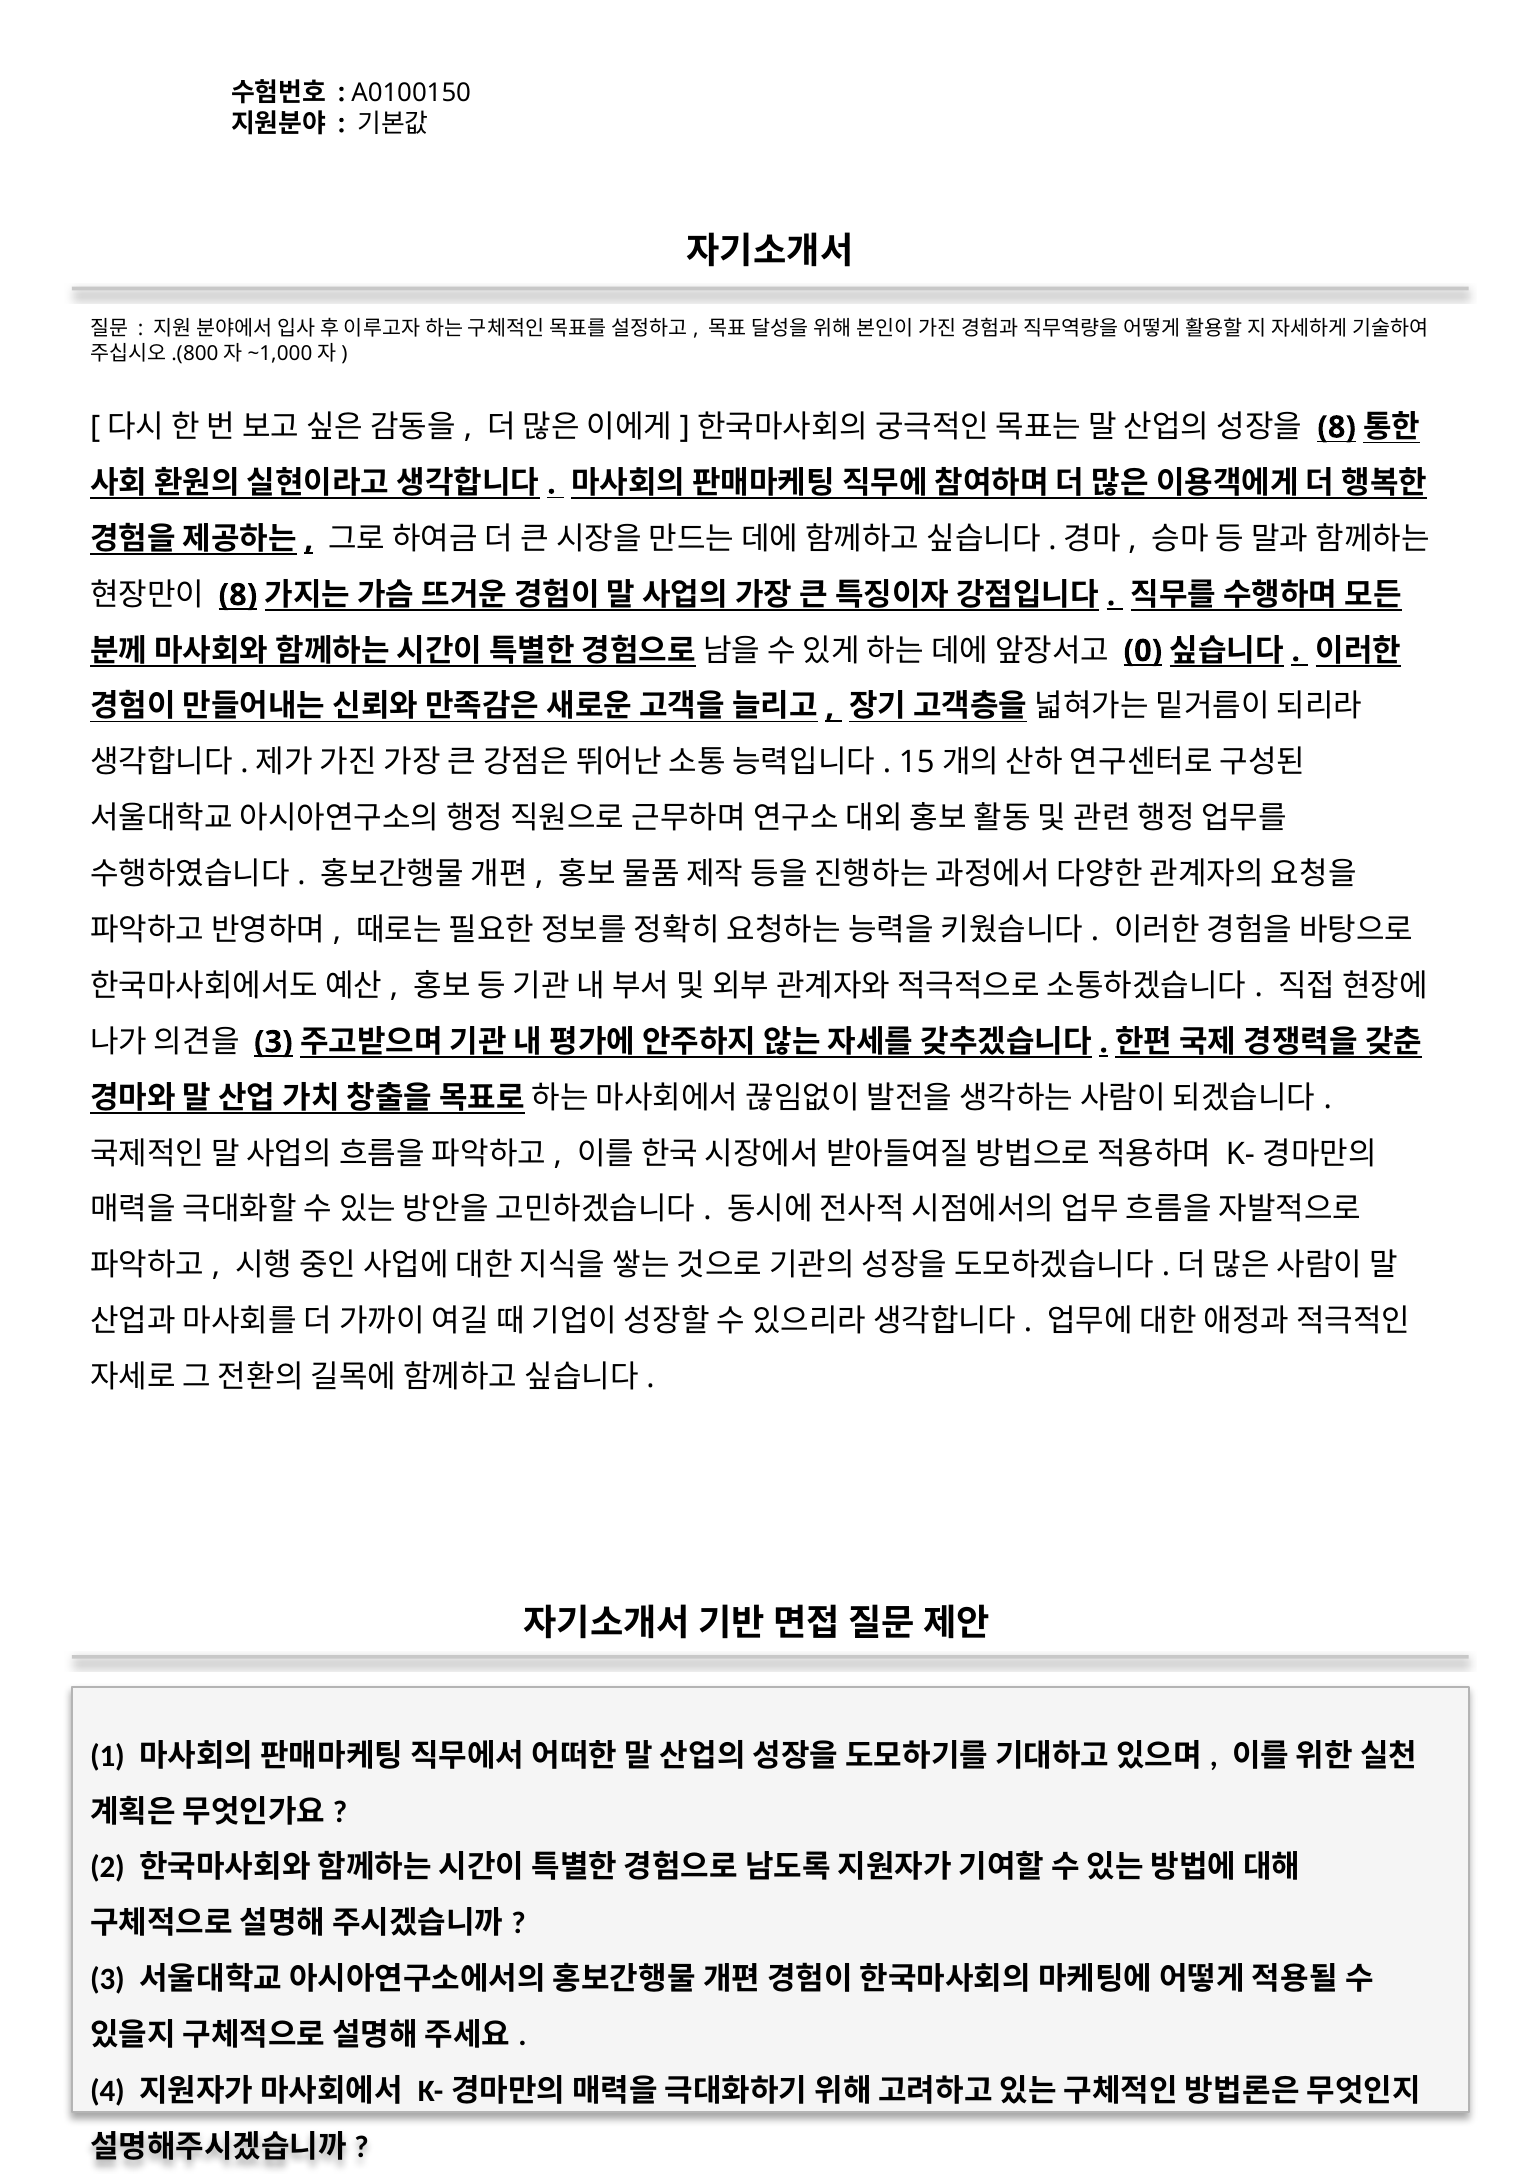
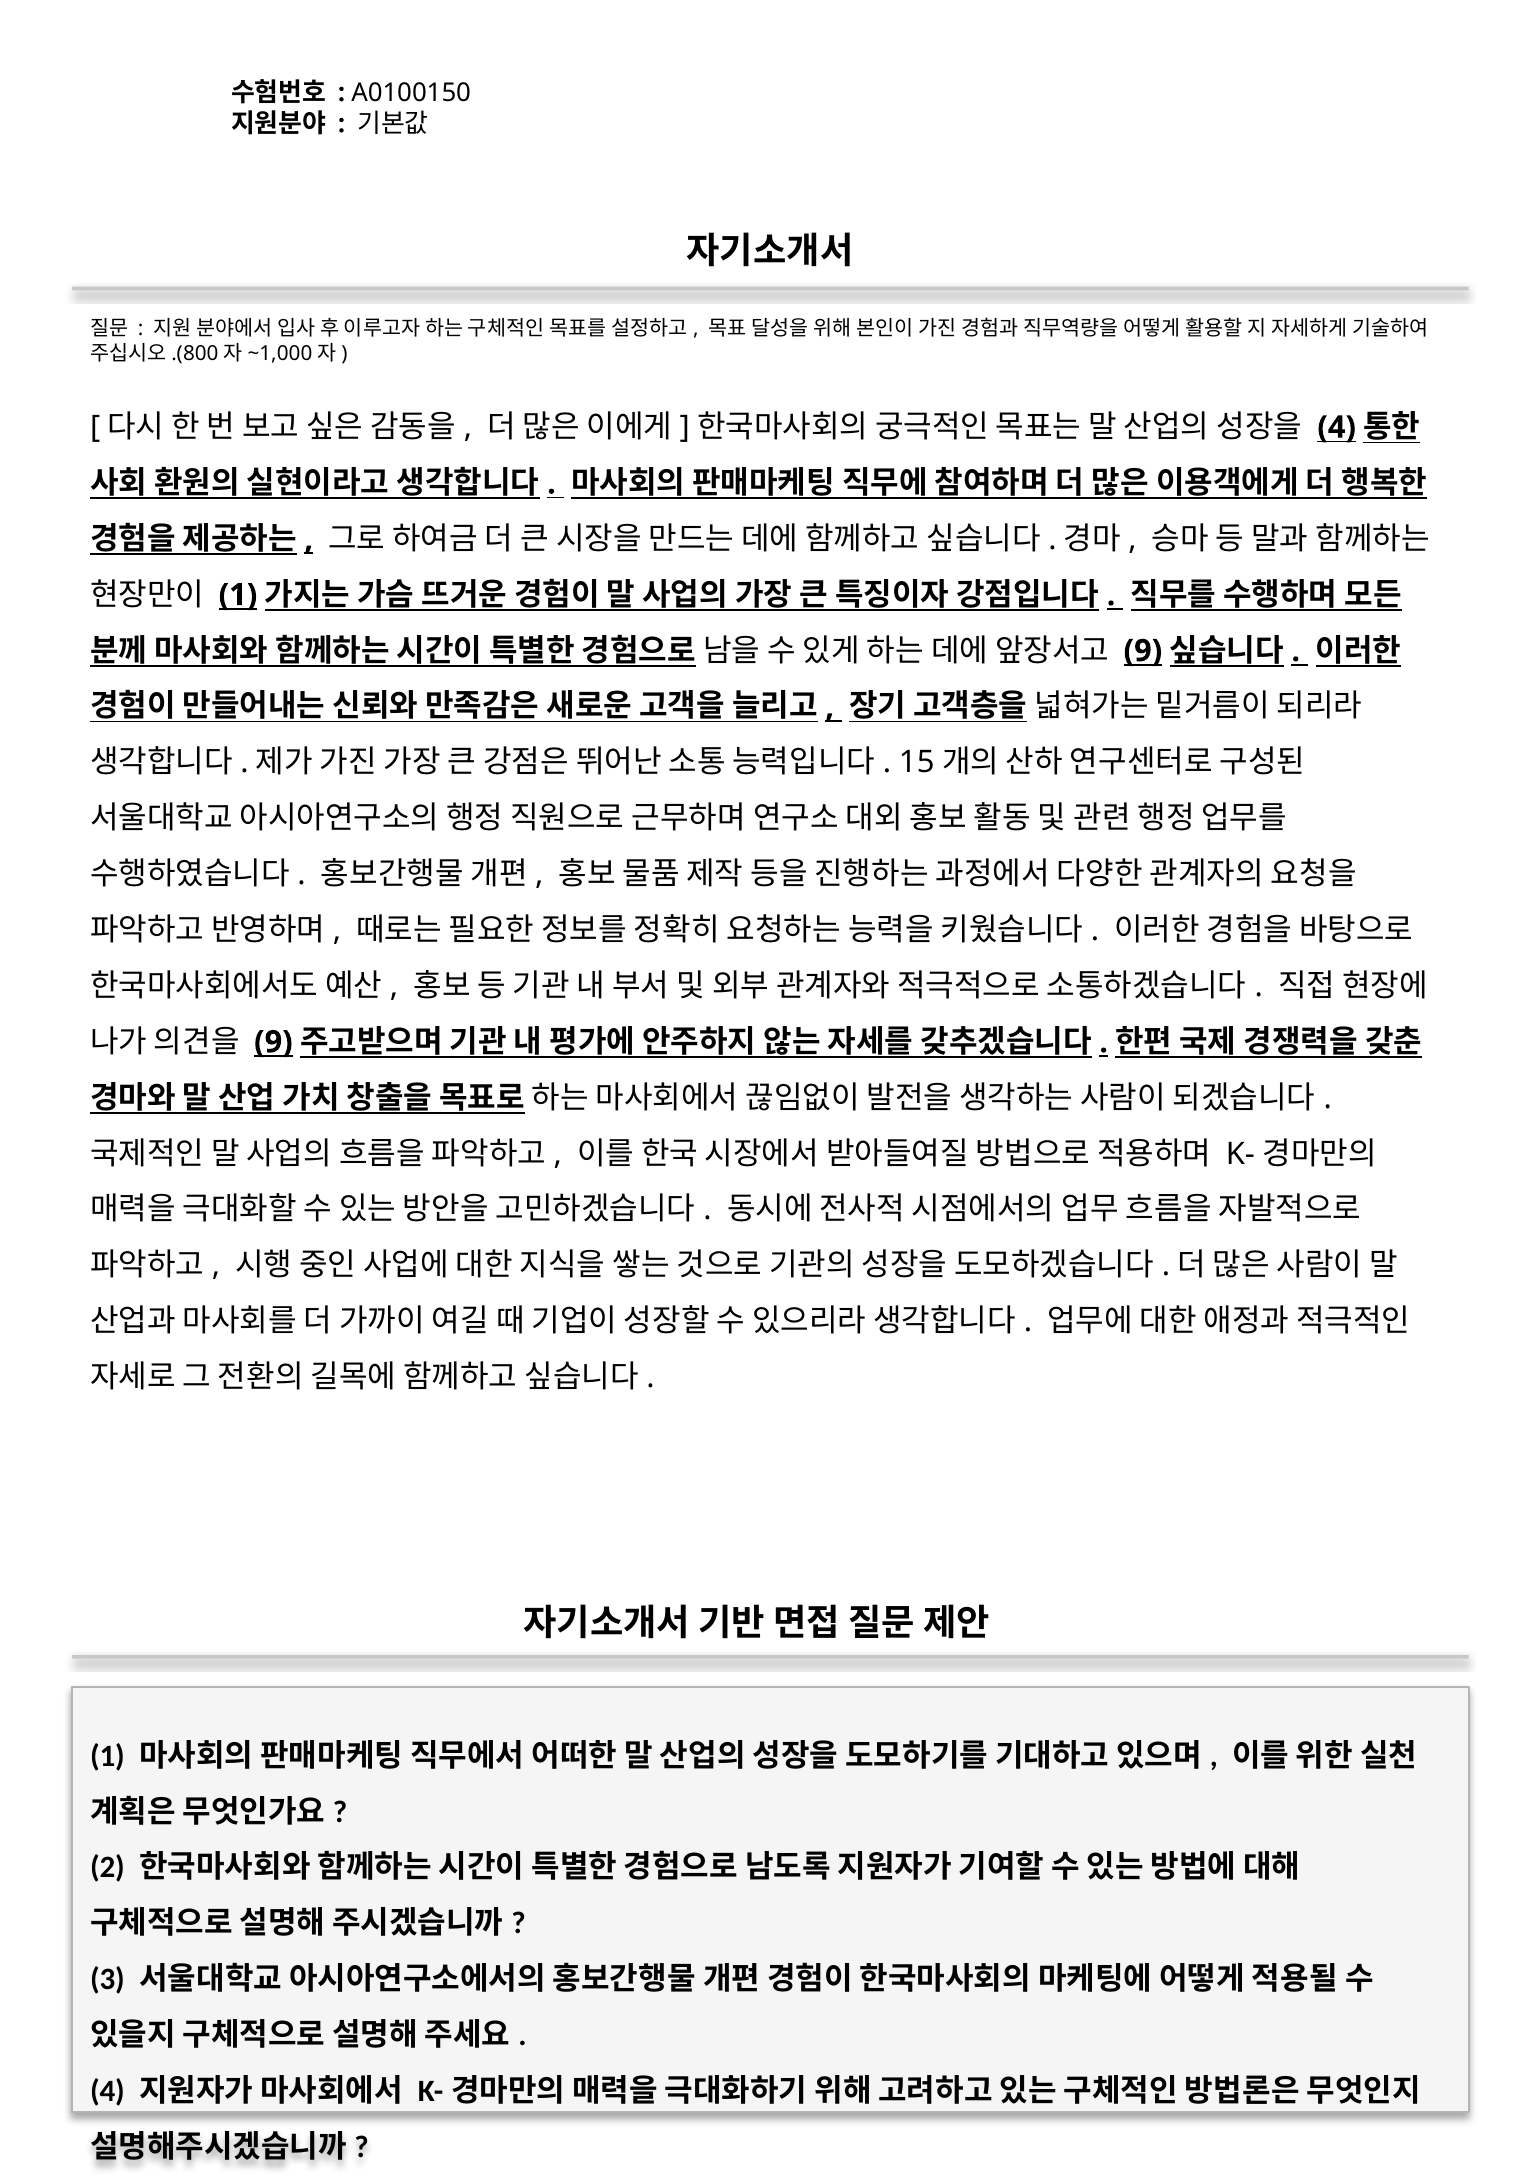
8: 8 -> 4 (1337, 427)
8: 8 -> 1 (238, 595)
0: 0 -> 9 (1143, 651)
3: 3 -> 9 (273, 1042)
